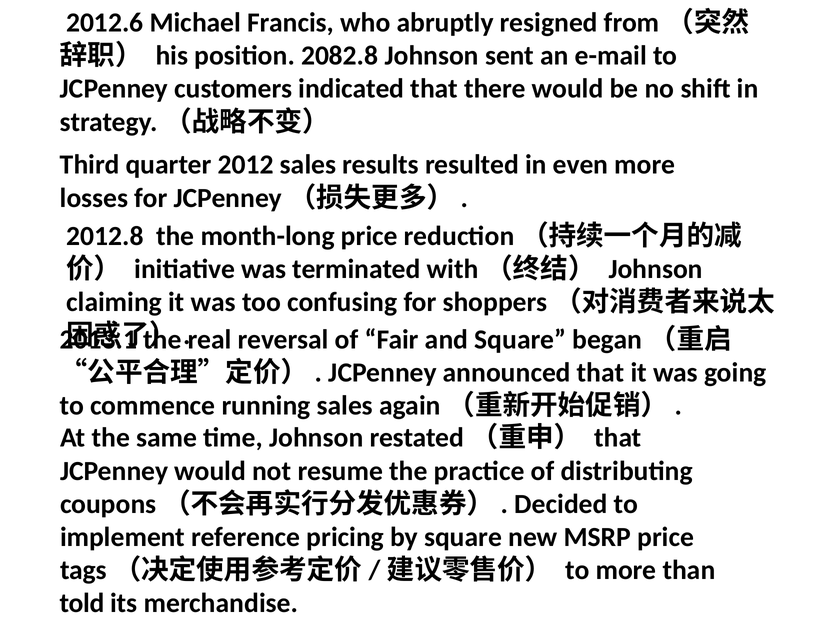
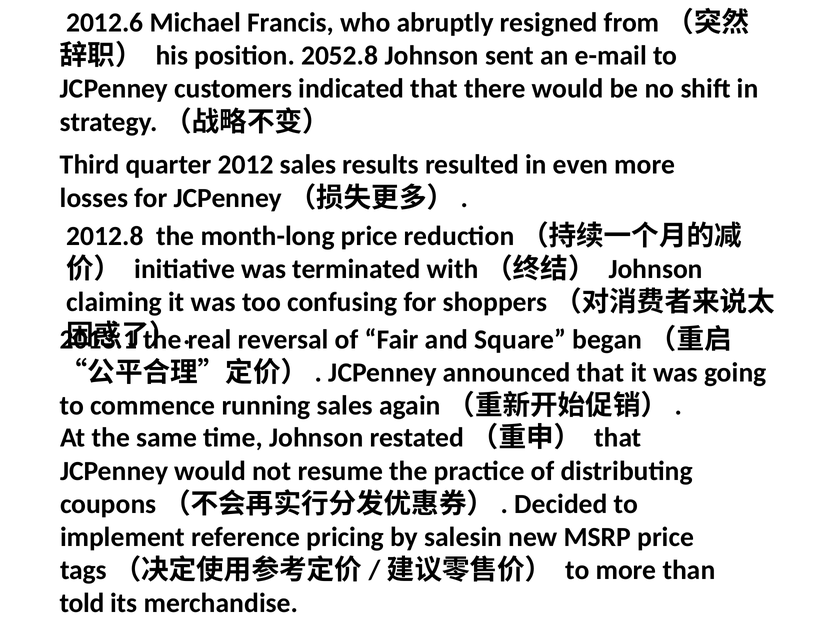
2082.8: 2082.8 -> 2052.8 (340, 56)
by square: square -> salesin (463, 537)
